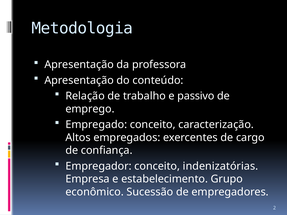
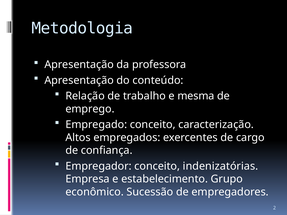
passivo: passivo -> mesma (196, 96)
